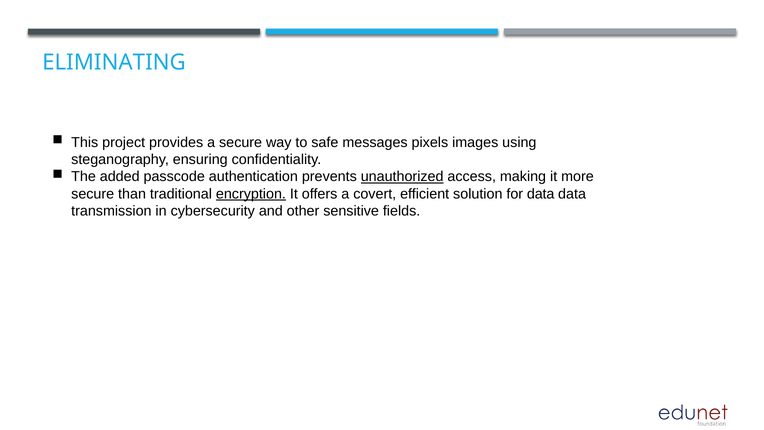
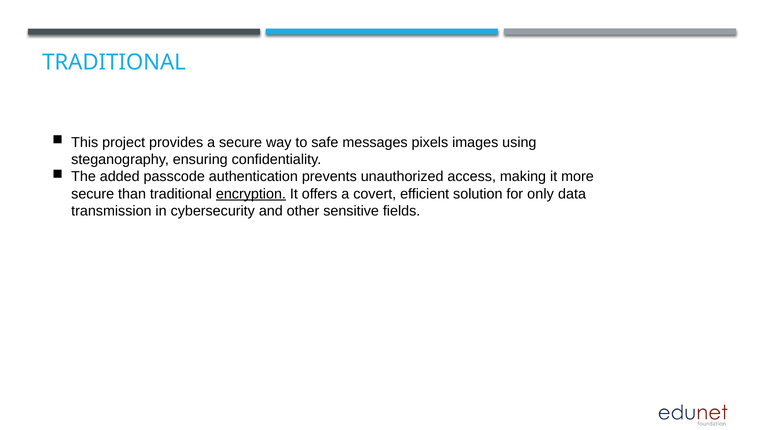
ELIMINATING: ELIMINATING -> TRADITIONAL (114, 63)
unauthorized underline: present -> none (402, 177)
for data: data -> only (541, 194)
